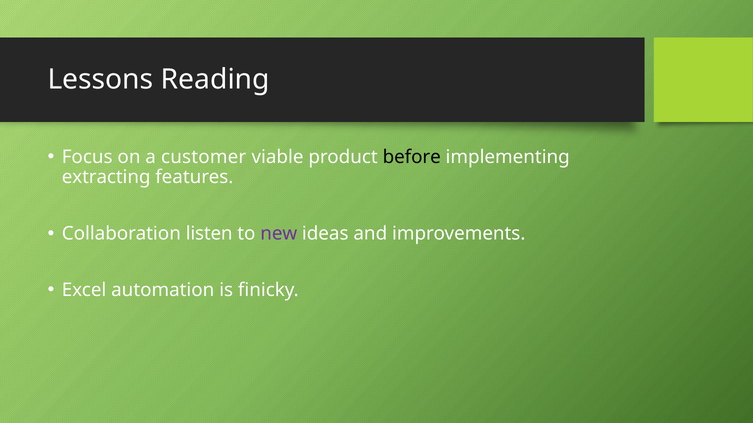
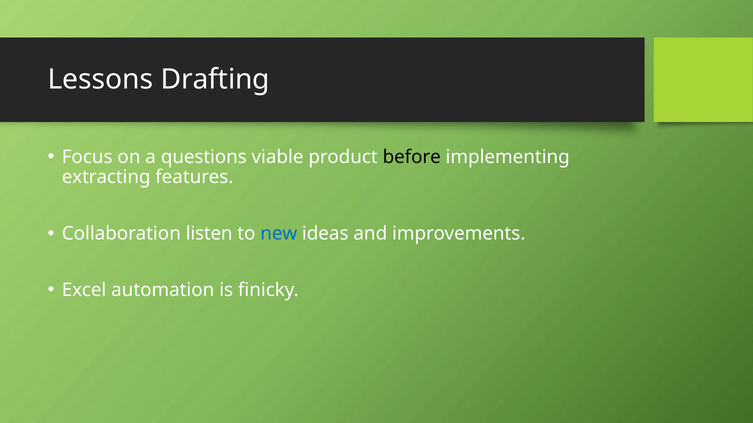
Reading: Reading -> Drafting (215, 80)
customer: customer -> questions (204, 157)
new colour: purple -> blue (279, 234)
